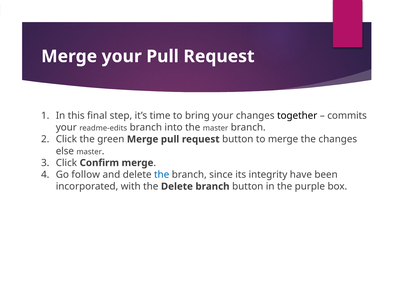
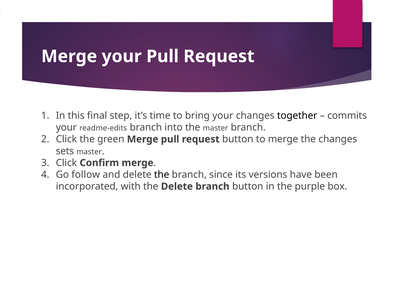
else: else -> sets (65, 151)
the colour: blue -> black (162, 174)
integrity: integrity -> versions (268, 174)
